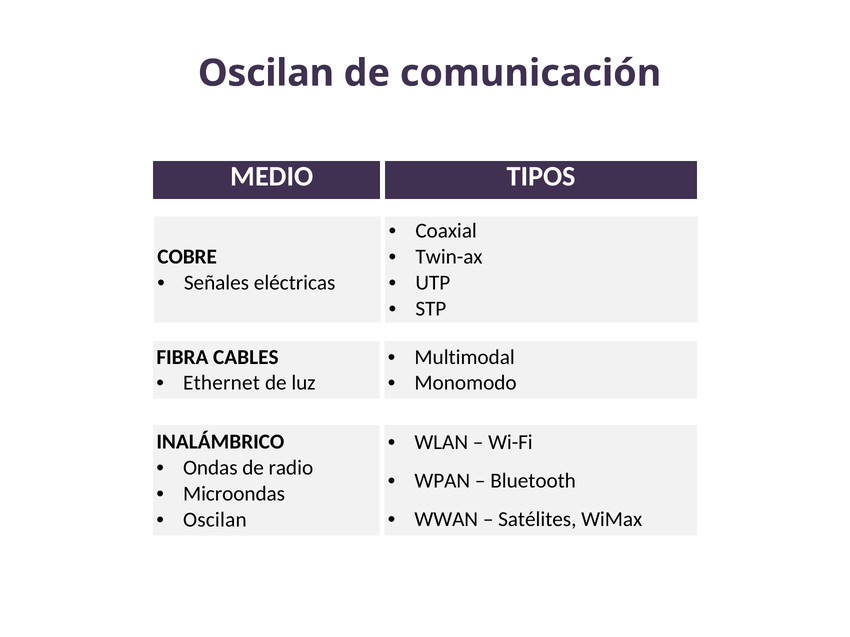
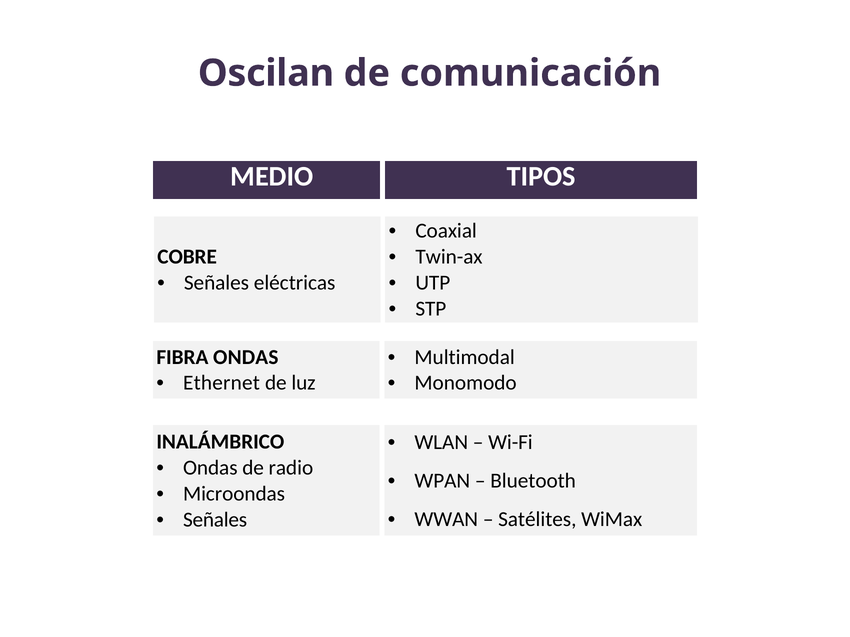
FIBRA CABLES: CABLES -> ONDAS (246, 357)
Oscilan: Oscilan -> Señales (215, 520)
